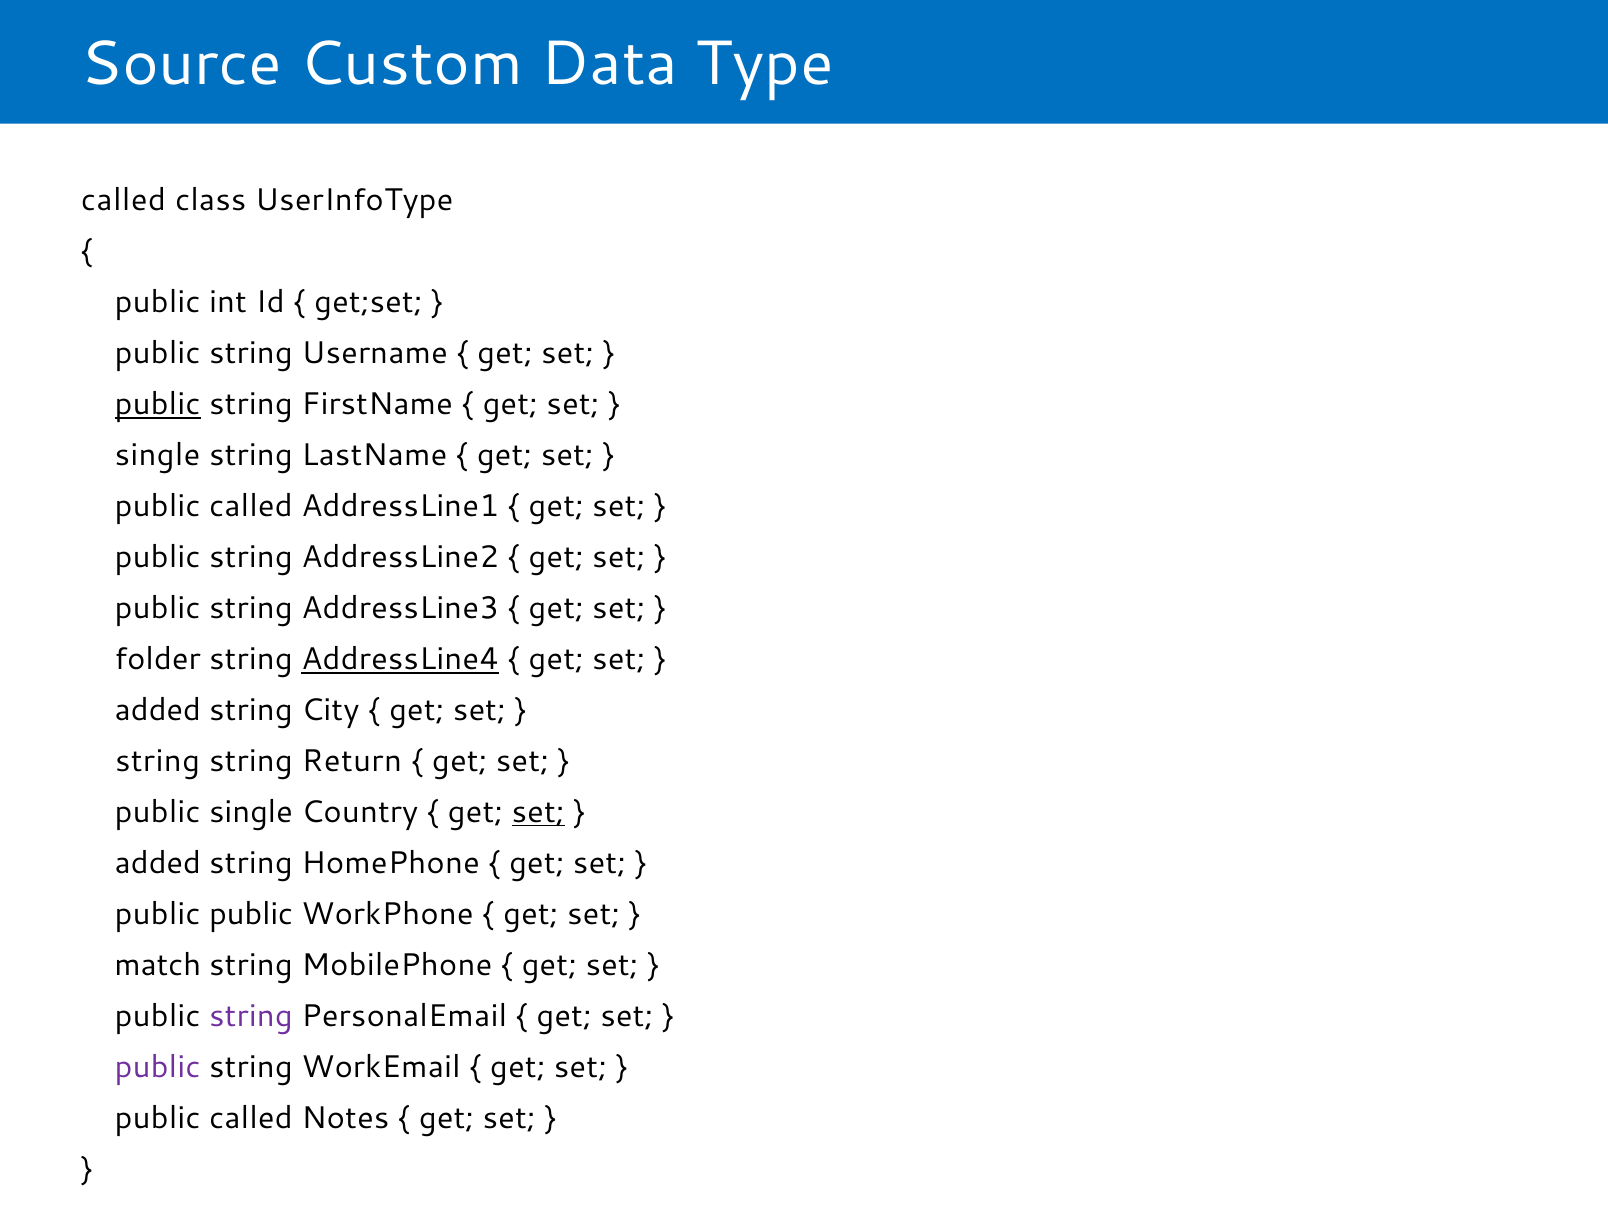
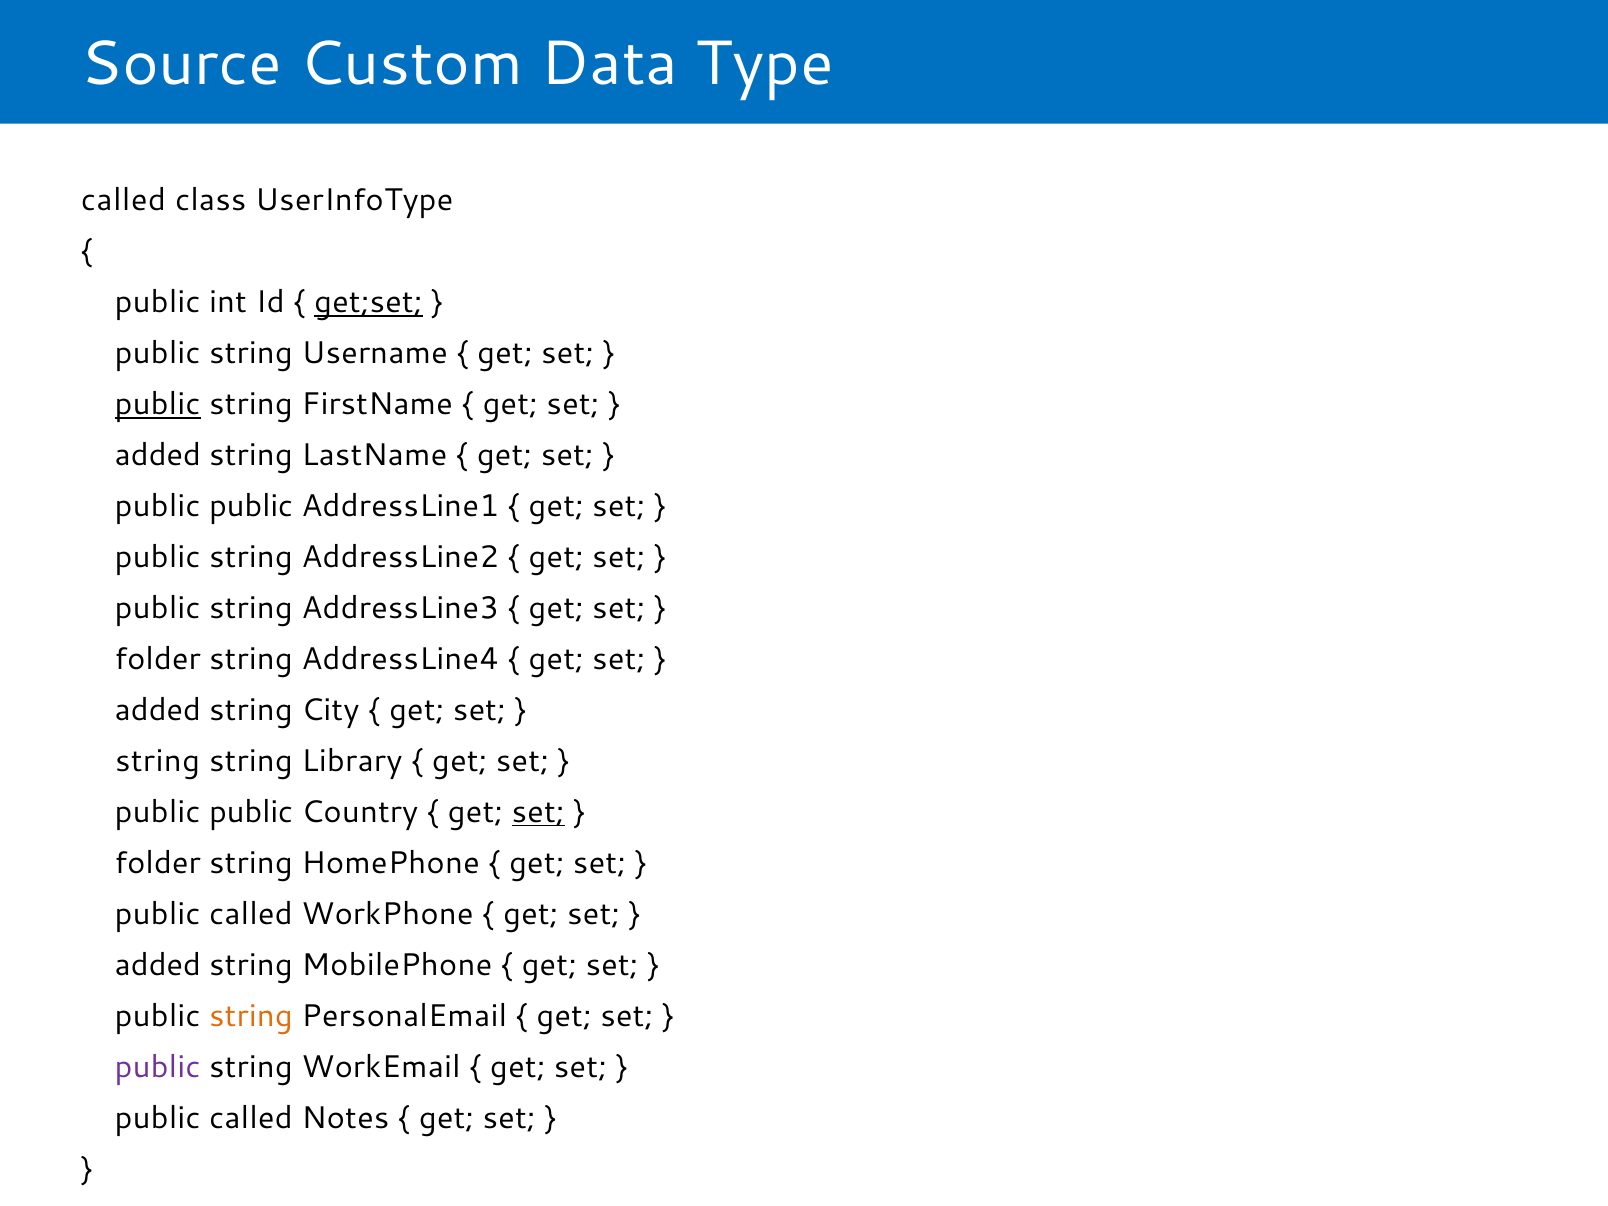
get;set underline: none -> present (368, 302)
single: single -> added (158, 455)
called: called -> public (251, 506)
AddressLine4 underline: present -> none (400, 659)
Return: Return -> Library (352, 761)
single: single -> public (251, 812)
added: added -> folder (158, 863)
public: public -> called (251, 914)
match: match -> added (158, 965)
string colour: purple -> orange (251, 1016)
